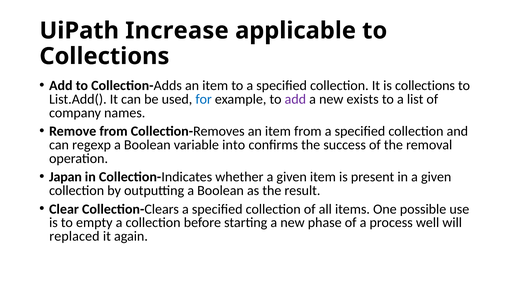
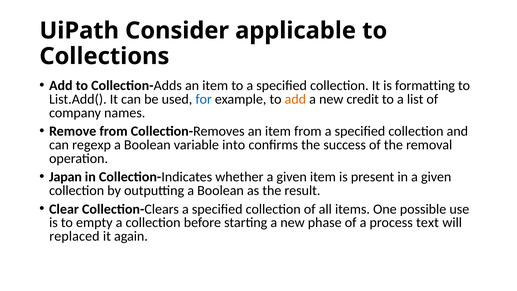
Increase: Increase -> Consider (177, 31)
is collections: collections -> formatting (425, 86)
add colour: purple -> orange (295, 99)
exists: exists -> credit (363, 99)
well: well -> text (427, 223)
